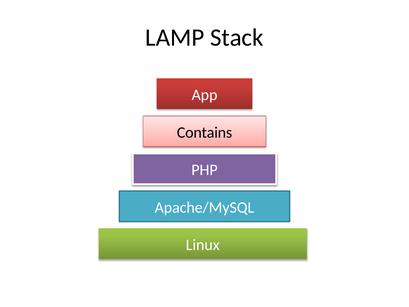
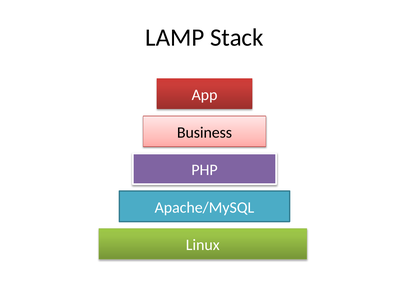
Contains: Contains -> Business (204, 132)
